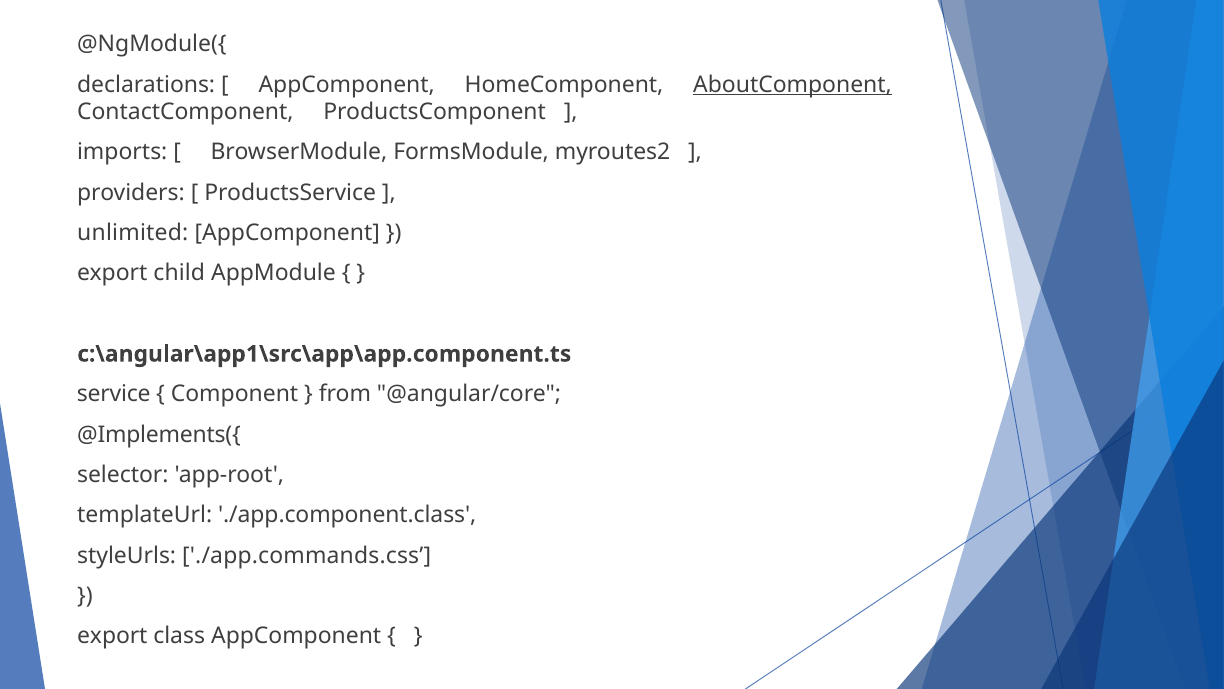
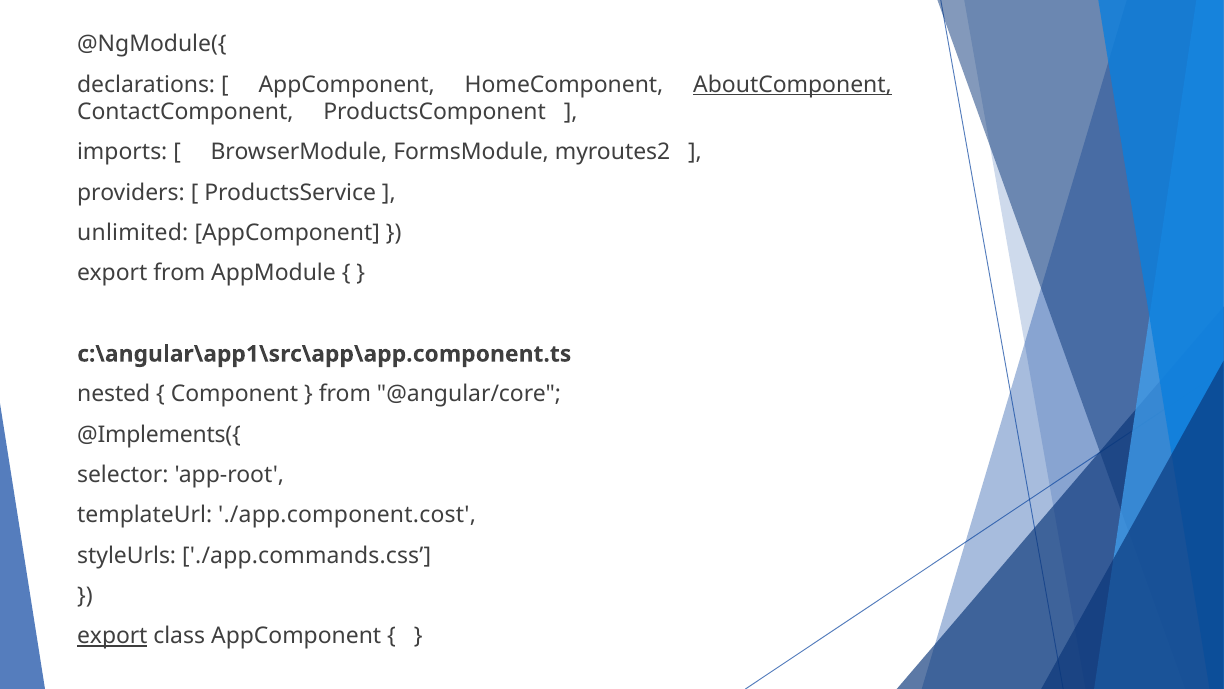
export child: child -> from (179, 273)
service: service -> nested (114, 394)
./app.component.class: ./app.component.class -> ./app.component.cost (347, 515)
export underline: none -> present (112, 636)
